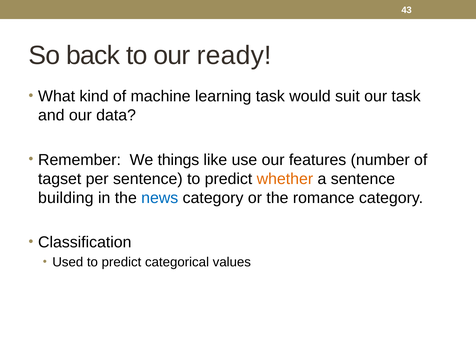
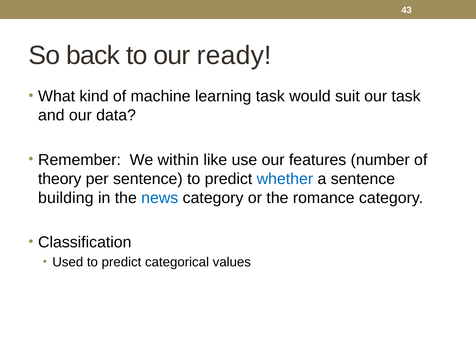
things: things -> within (178, 160)
tagset: tagset -> theory (60, 179)
whether colour: orange -> blue (285, 179)
